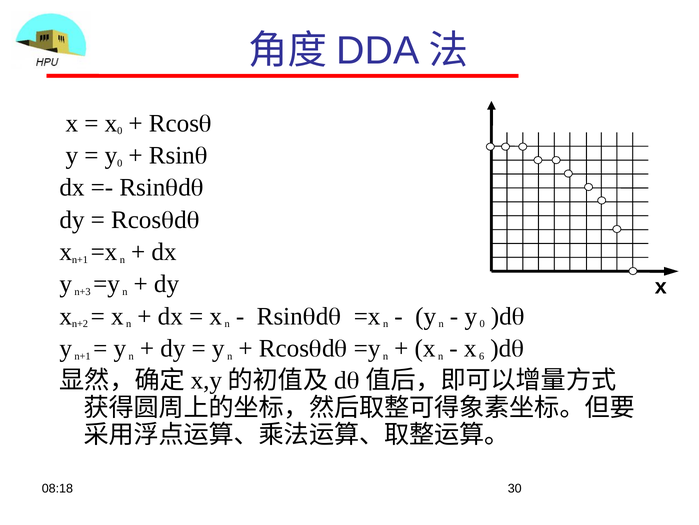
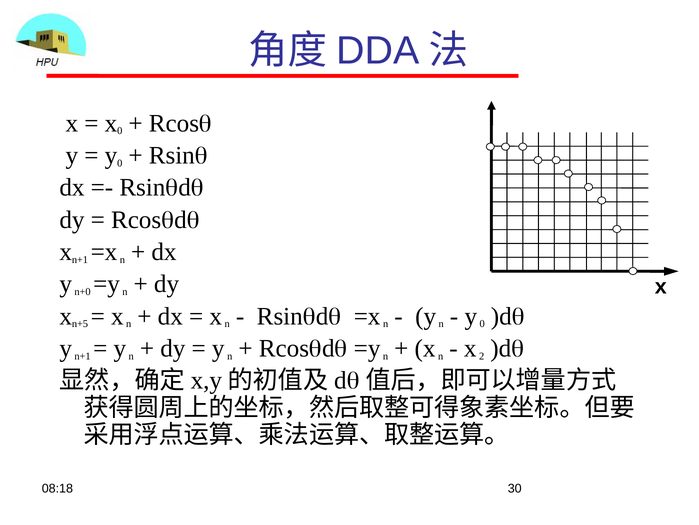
n+3: n+3 -> n+0 (83, 291)
n+2: n+2 -> n+5 (80, 323)
6: 6 -> 2 (482, 356)
